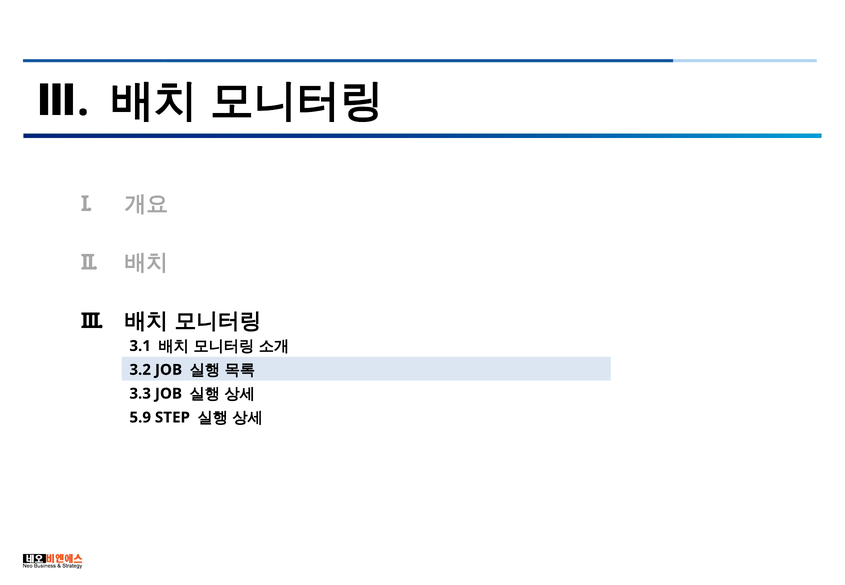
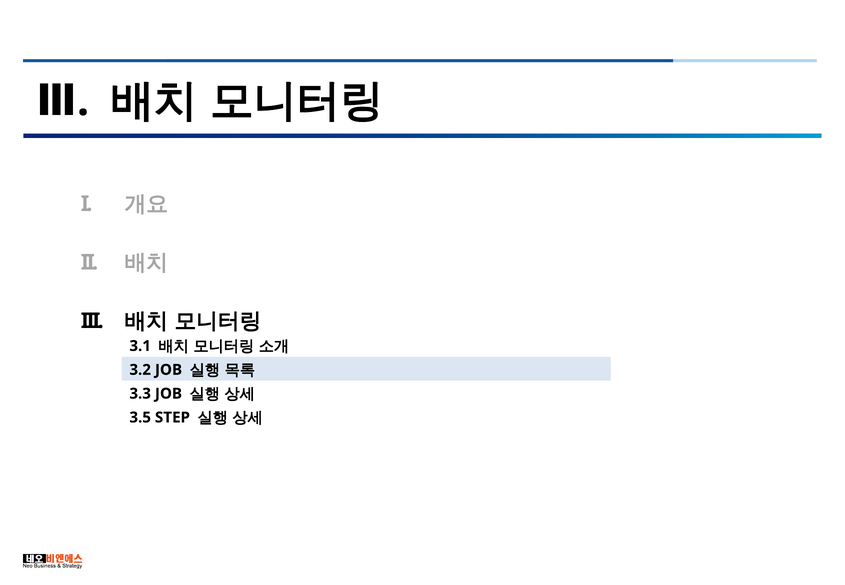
5.9: 5.9 -> 3.5 (140, 417)
